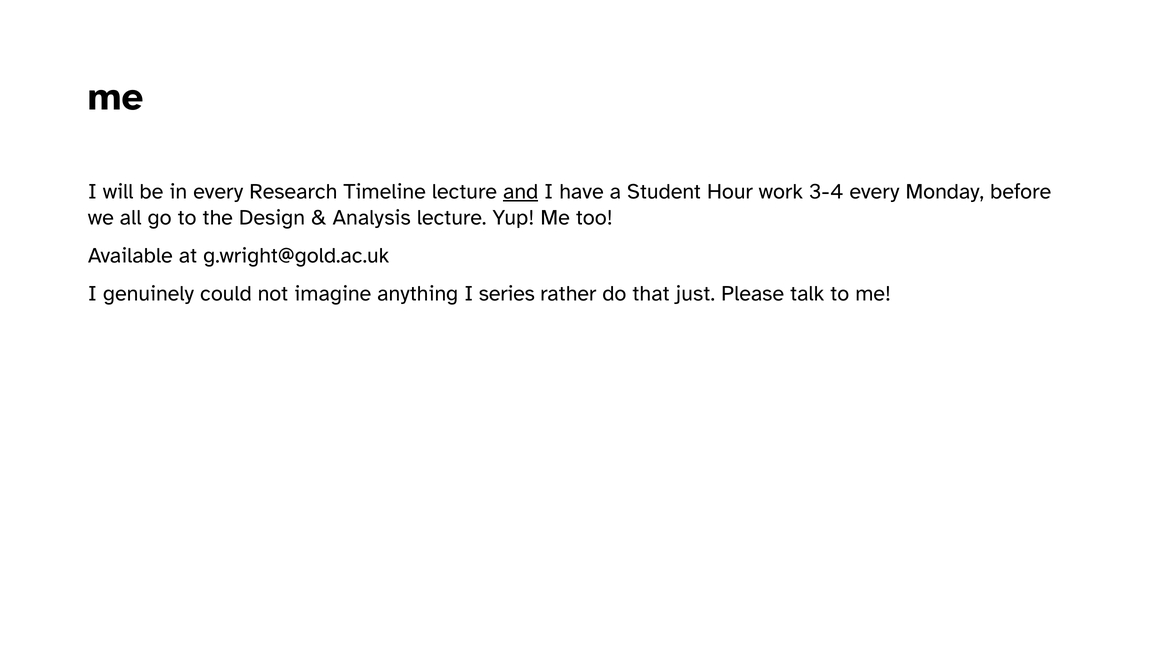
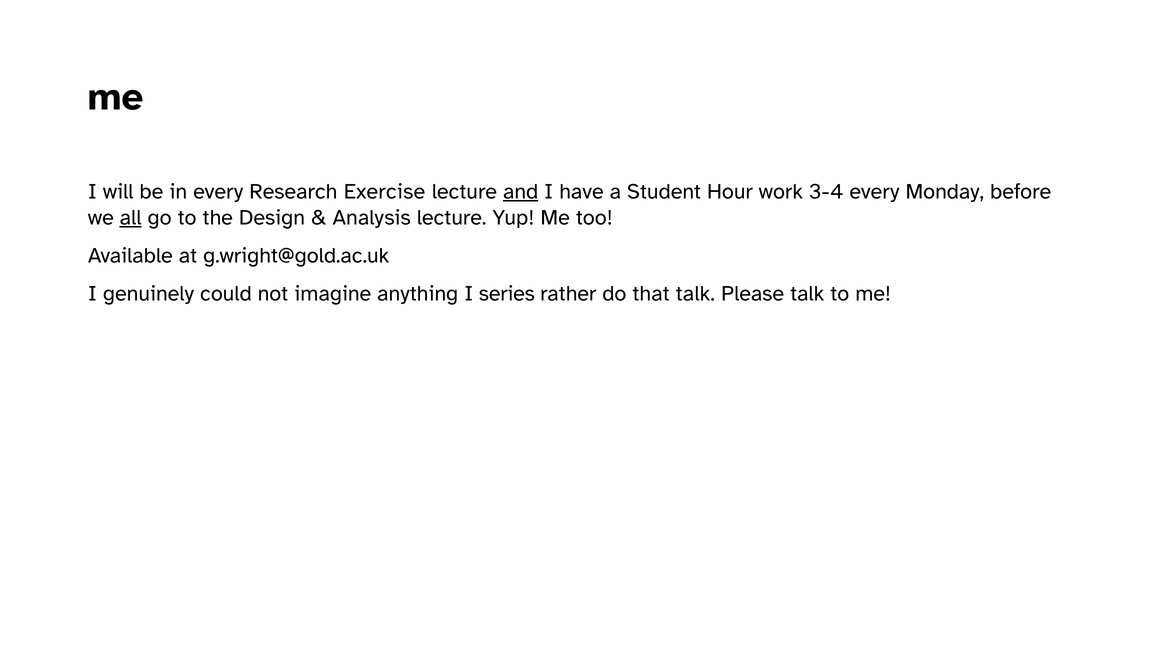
Timeline: Timeline -> Exercise (385, 192)
all underline: none -> present (131, 218)
that just: just -> talk (695, 294)
